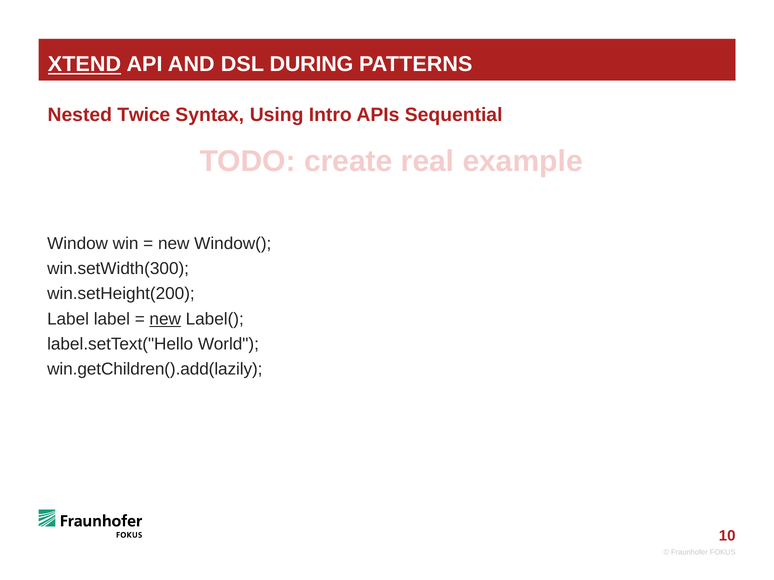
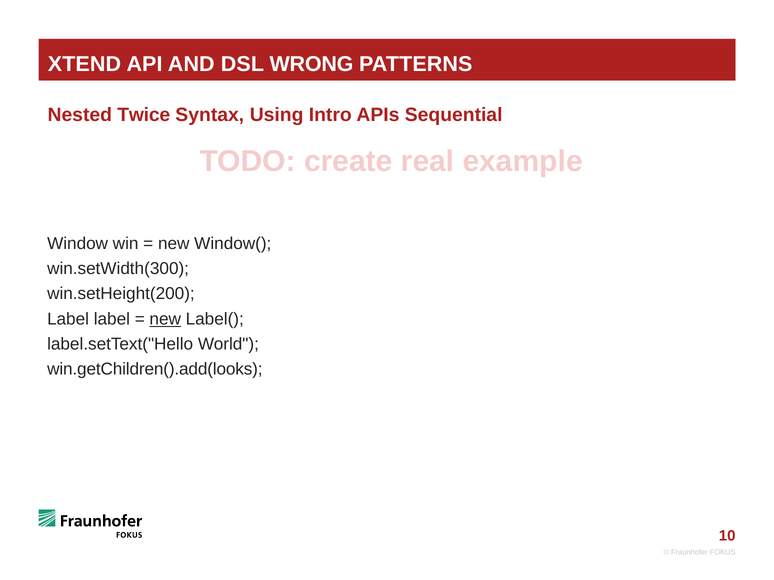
XTEND underline: present -> none (84, 64)
DURING: DURING -> WRONG (311, 64)
win.getChildren().add(lazily: win.getChildren().add(lazily -> win.getChildren().add(looks (155, 370)
